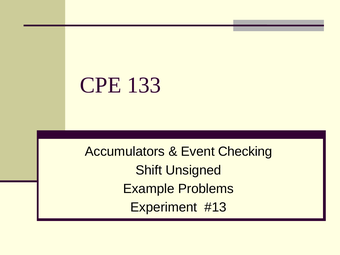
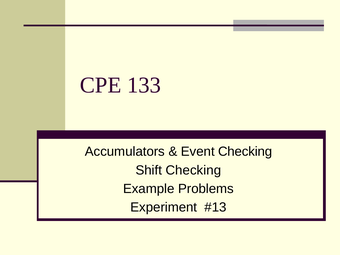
Shift Unsigned: Unsigned -> Checking (193, 170)
